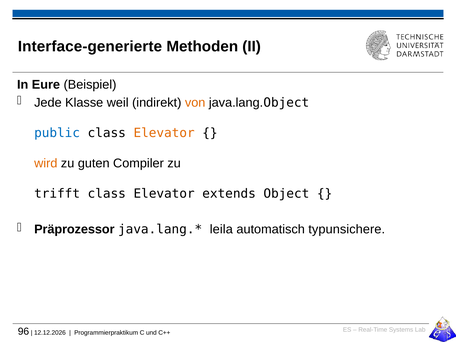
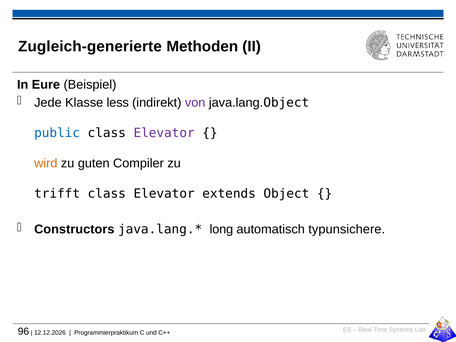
Interface-generierte: Interface-generierte -> Zugleich-generierte (90, 46)
weil: weil -> less (118, 103)
von colour: orange -> purple (195, 103)
Elevator colour: orange -> purple (164, 133)
Präprozessor: Präprozessor -> Constructors (74, 229)
leila: leila -> long (221, 229)
